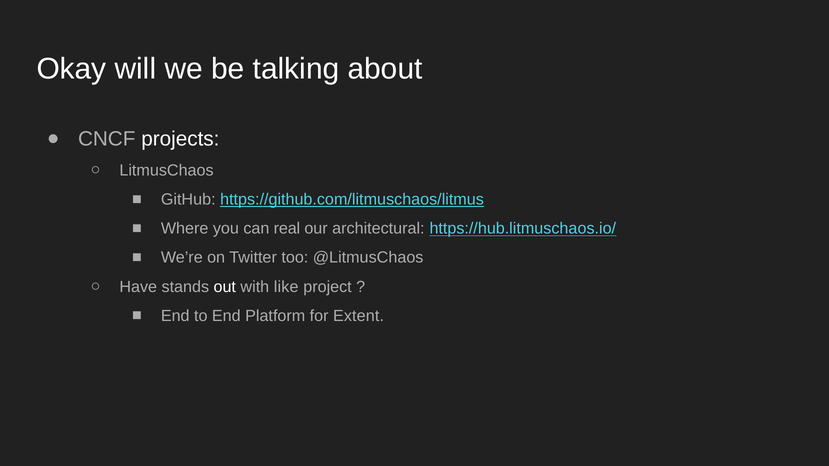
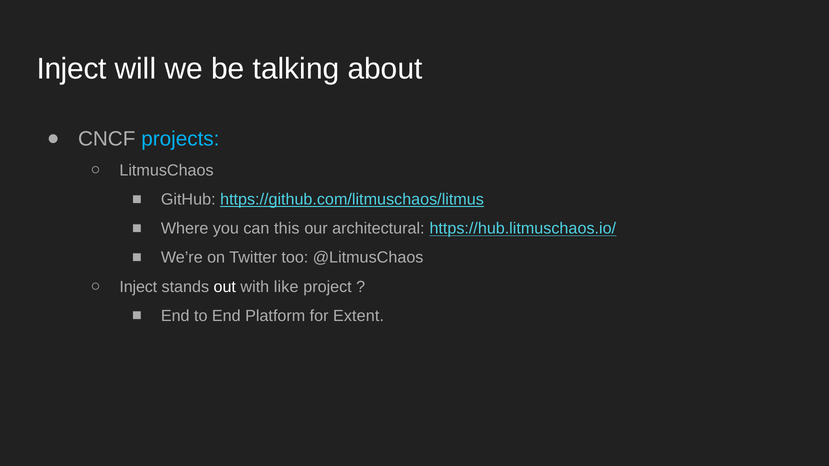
Okay: Okay -> Inject (72, 69)
projects colour: white -> light blue (180, 139)
real: real -> this (287, 229)
Have: Have -> Inject (138, 287)
